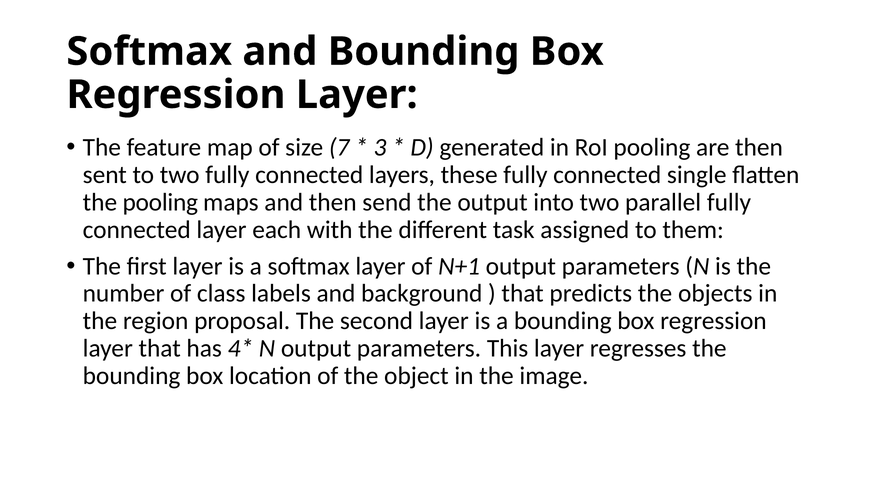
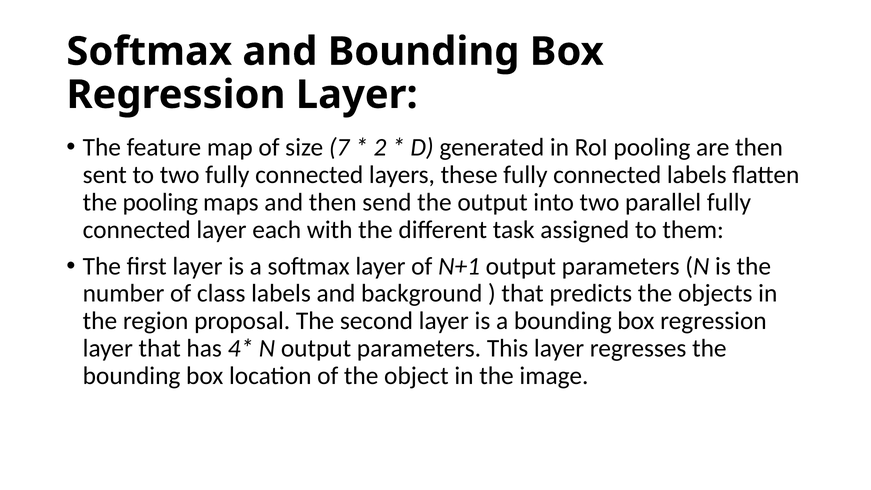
3: 3 -> 2 (380, 147)
connected single: single -> labels (697, 175)
